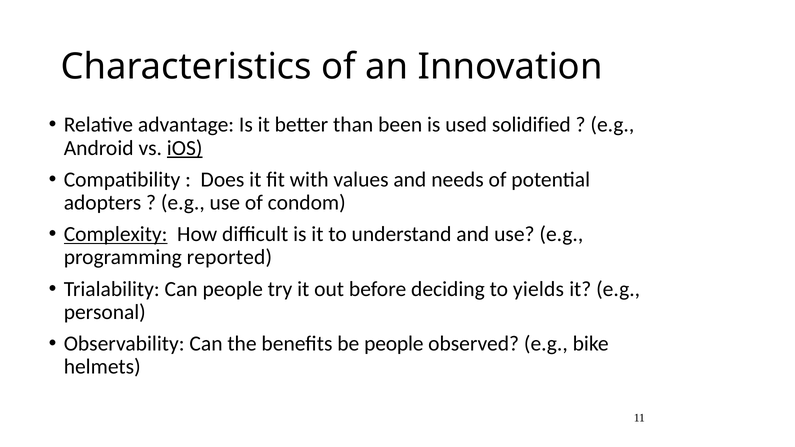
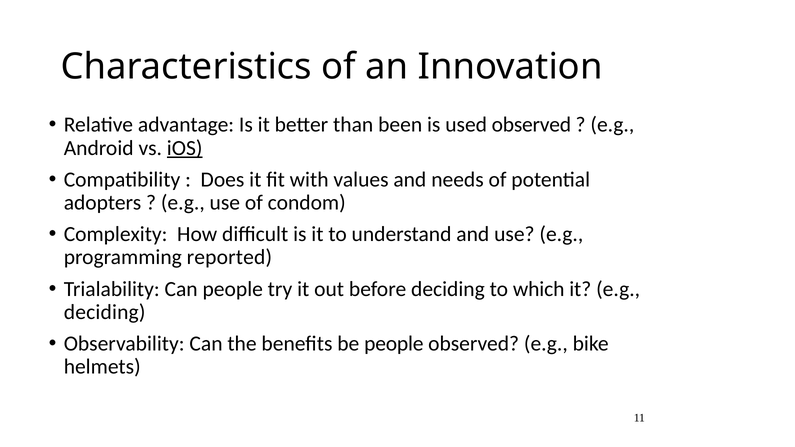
used solidified: solidified -> observed (531, 125)
Complexity underline: present -> none (116, 234)
yields: yields -> which (539, 289)
personal: personal -> deciding (105, 312)
